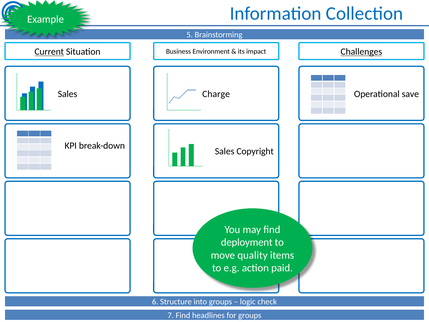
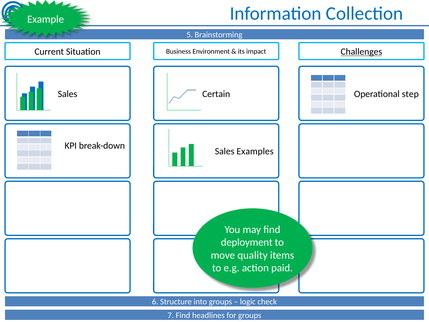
Current underline: present -> none (49, 52)
Charge: Charge -> Certain (216, 94)
save: save -> step (410, 94)
Copyright: Copyright -> Examples (255, 151)
